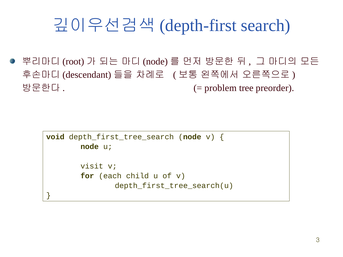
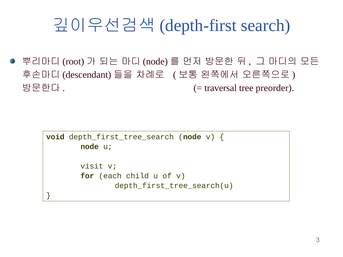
problem: problem -> traversal (221, 88)
